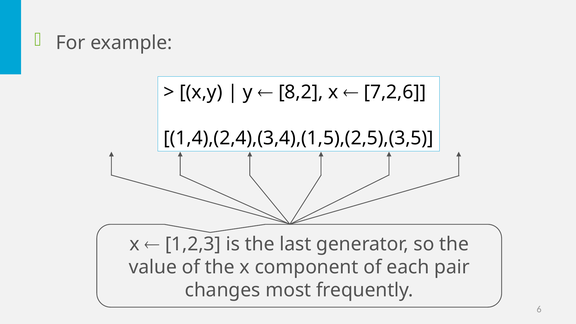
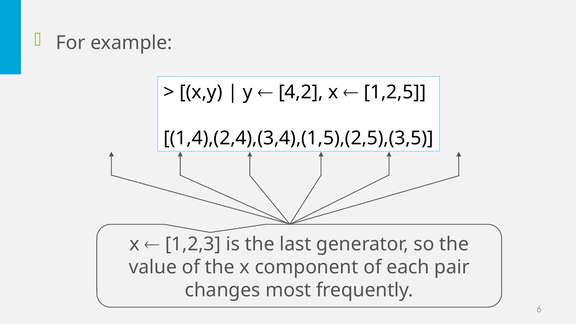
8,2: 8,2 -> 4,2 (301, 92)
7,2,6: 7,2,6 -> 1,2,5 (395, 92)
